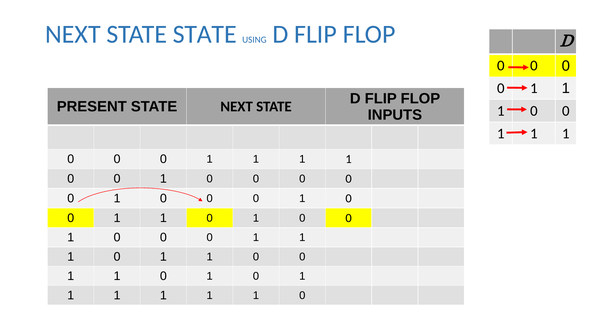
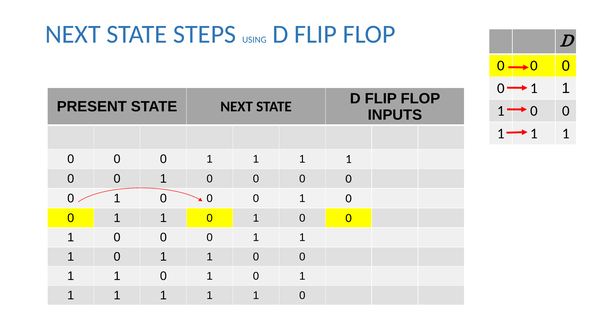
STATE STATE: STATE -> STEPS (205, 34)
